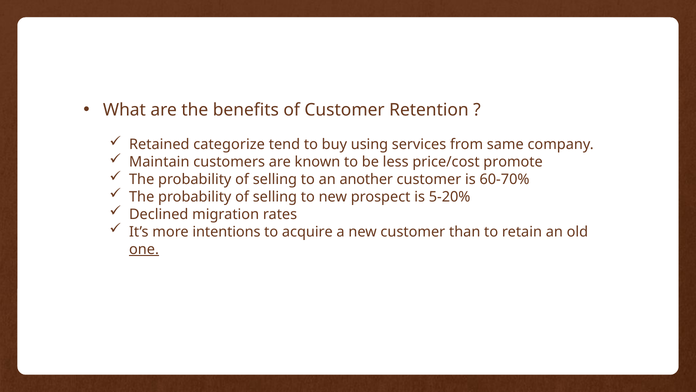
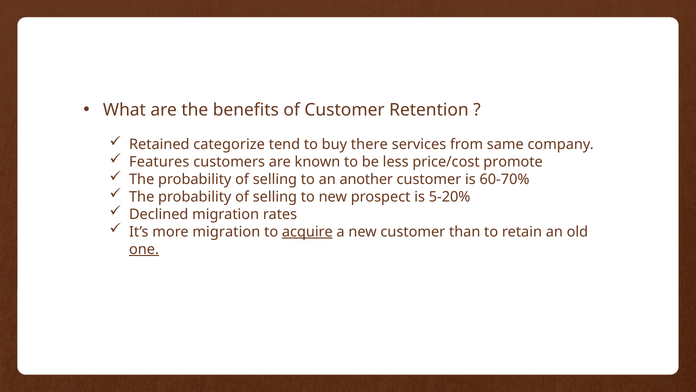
using: using -> there (369, 145)
Maintain: Maintain -> Features (159, 162)
more intentions: intentions -> migration (226, 232)
acquire underline: none -> present (307, 232)
